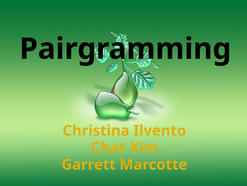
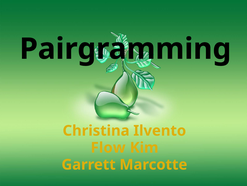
Chat: Chat -> Flow (108, 147)
